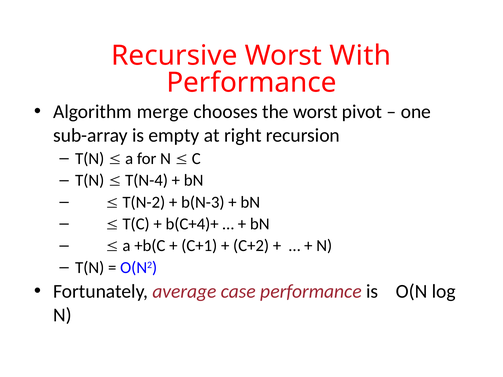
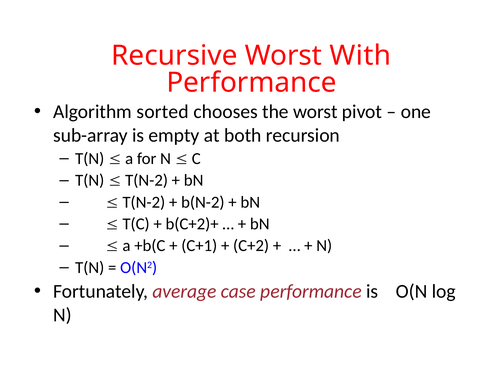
merge: merge -> sorted (163, 112)
right: right -> both (243, 135)
T(N-4: T(N-4 -> T(N-2 (147, 181)
b(N-3: b(N-3 -> b(N-2 (203, 202)
b(C+4)+: b(C+4)+ -> b(C+2)+ (192, 224)
